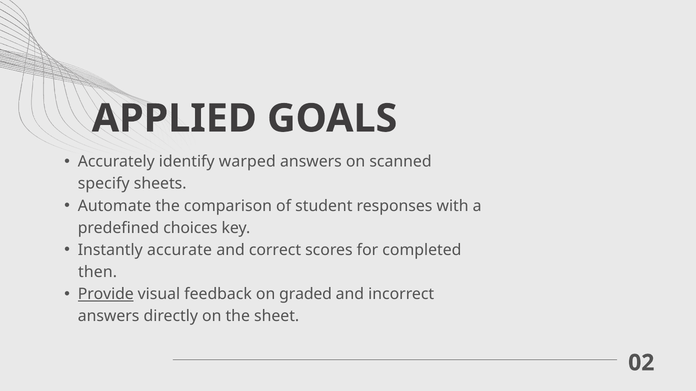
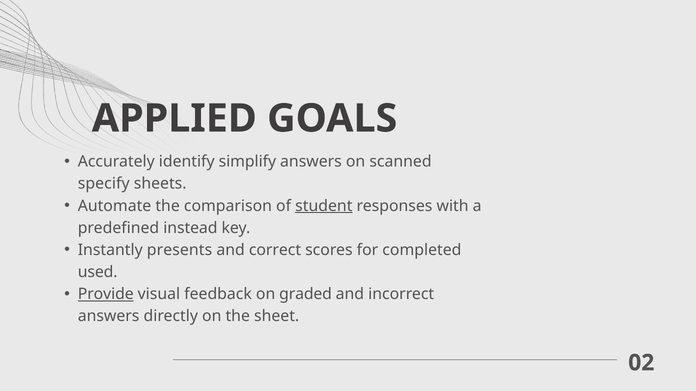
warped: warped -> simplify (247, 162)
student underline: none -> present (324, 206)
choices: choices -> instead (190, 228)
accurate: accurate -> presents (180, 250)
then: then -> used (98, 272)
